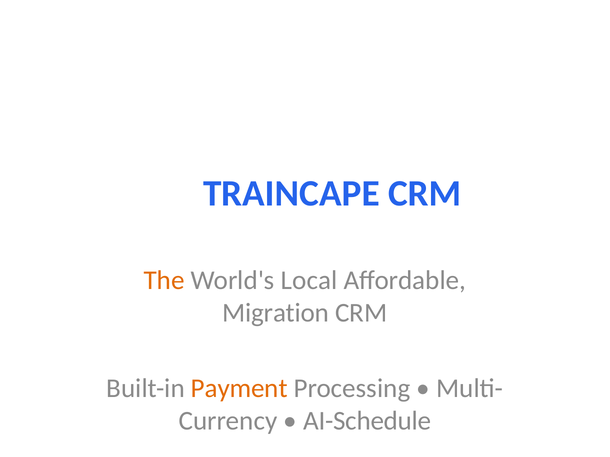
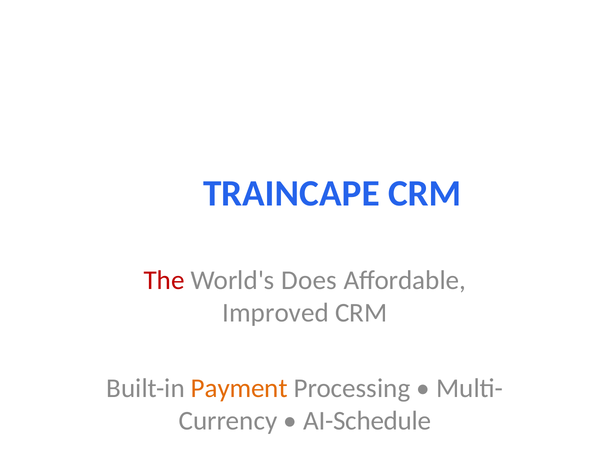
The colour: orange -> red (164, 280)
Local: Local -> Does (309, 280)
Migration: Migration -> Improved (276, 313)
